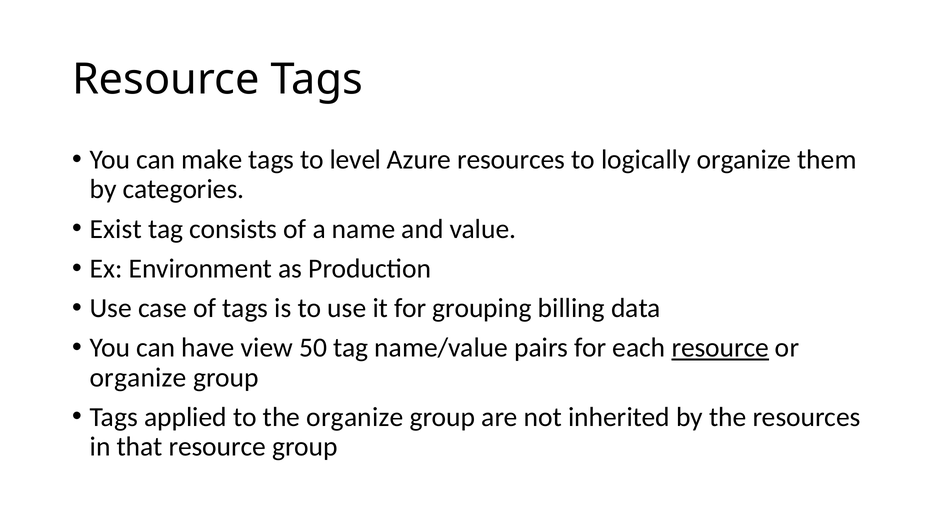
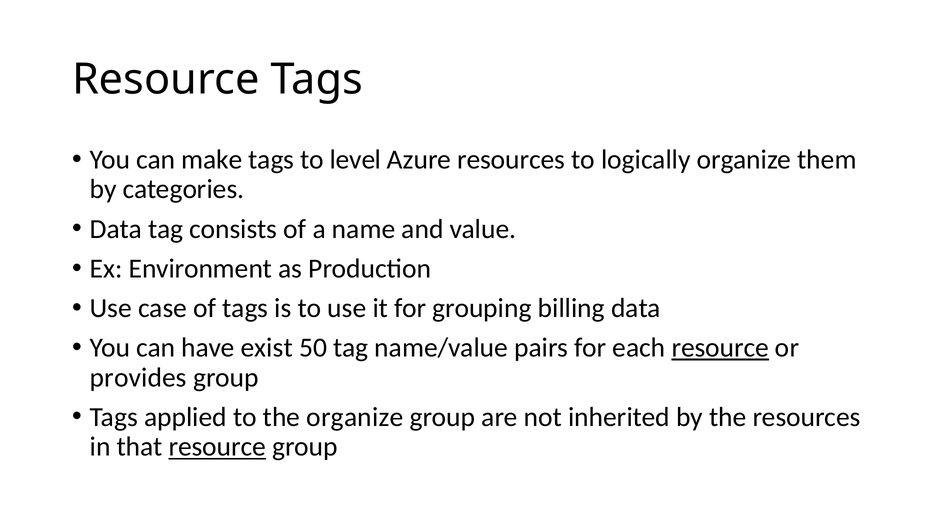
Exist: Exist -> Data (116, 229)
view: view -> exist (267, 348)
organize: organize -> provides (138, 378)
resource underline: none -> present (217, 447)
